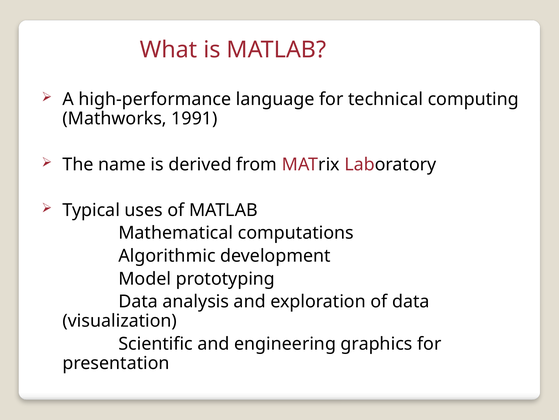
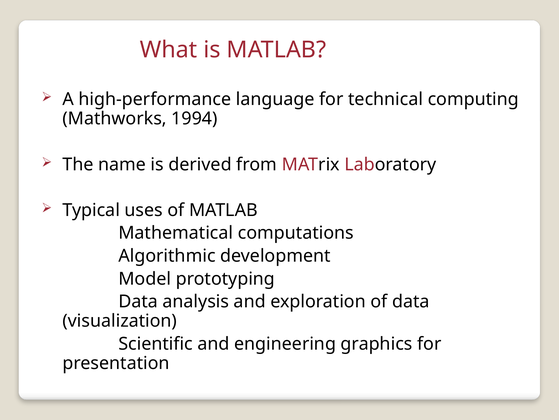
1991: 1991 -> 1994 (194, 118)
